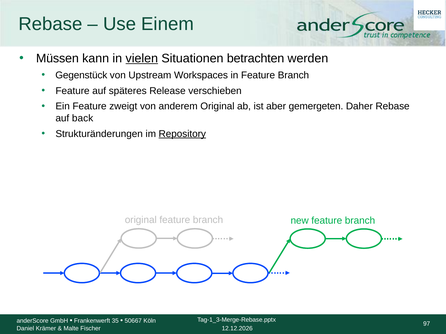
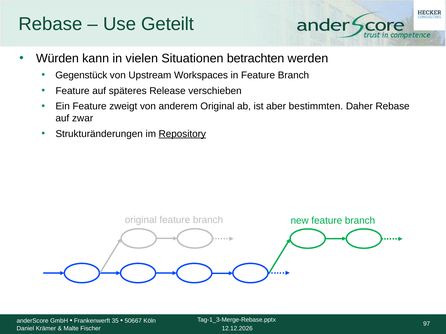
Einem: Einem -> Geteilt (168, 24)
Müssen: Müssen -> Würden (57, 58)
vielen underline: present -> none (142, 58)
gemergeten: gemergeten -> bestimmten (316, 107)
back: back -> zwar (83, 118)
